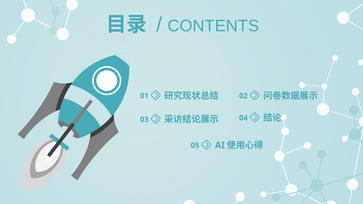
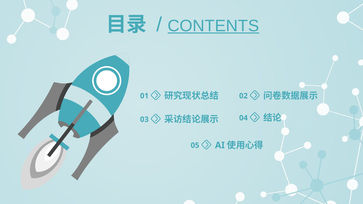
CONTENTS underline: none -> present (213, 26)
